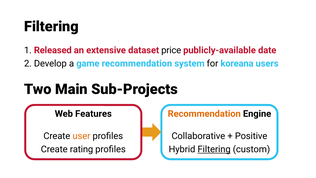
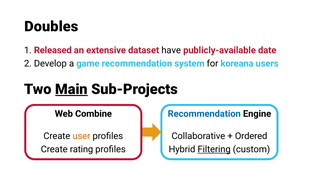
Filtering: Filtering -> Doubles (51, 27)
price: price -> have (171, 50)
Main underline: none -> present (71, 89)
Features: Features -> Combine (94, 114)
Recommendation colour: orange -> blue (204, 114)
Positive: Positive -> Ordered (251, 136)
